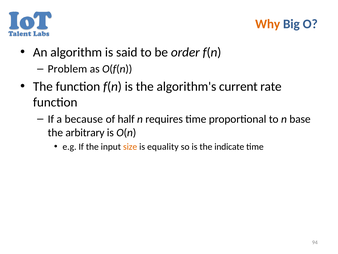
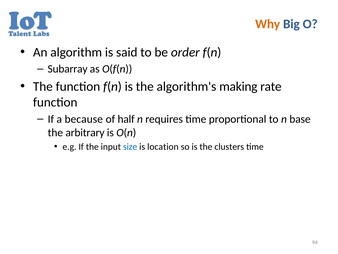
Problem: Problem -> Subarray (68, 69)
current: current -> making (238, 86)
size colour: orange -> blue (130, 146)
equality: equality -> location (163, 146)
indicate: indicate -> clusters (229, 146)
